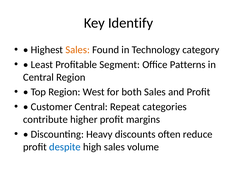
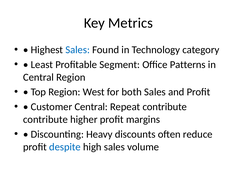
Identify: Identify -> Metrics (131, 23)
Sales colour: orange -> blue (78, 50)
Repeat categories: categories -> contribute (165, 107)
